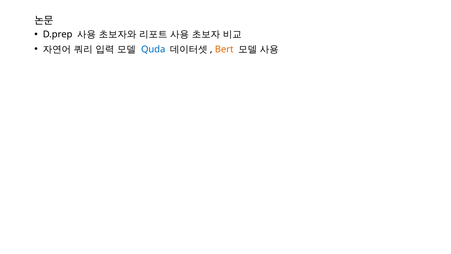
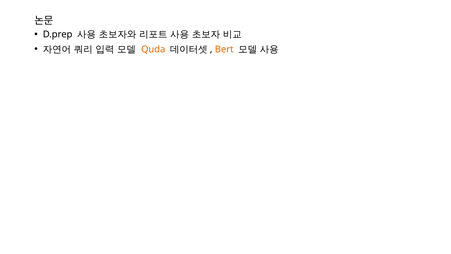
Quda colour: blue -> orange (153, 49)
